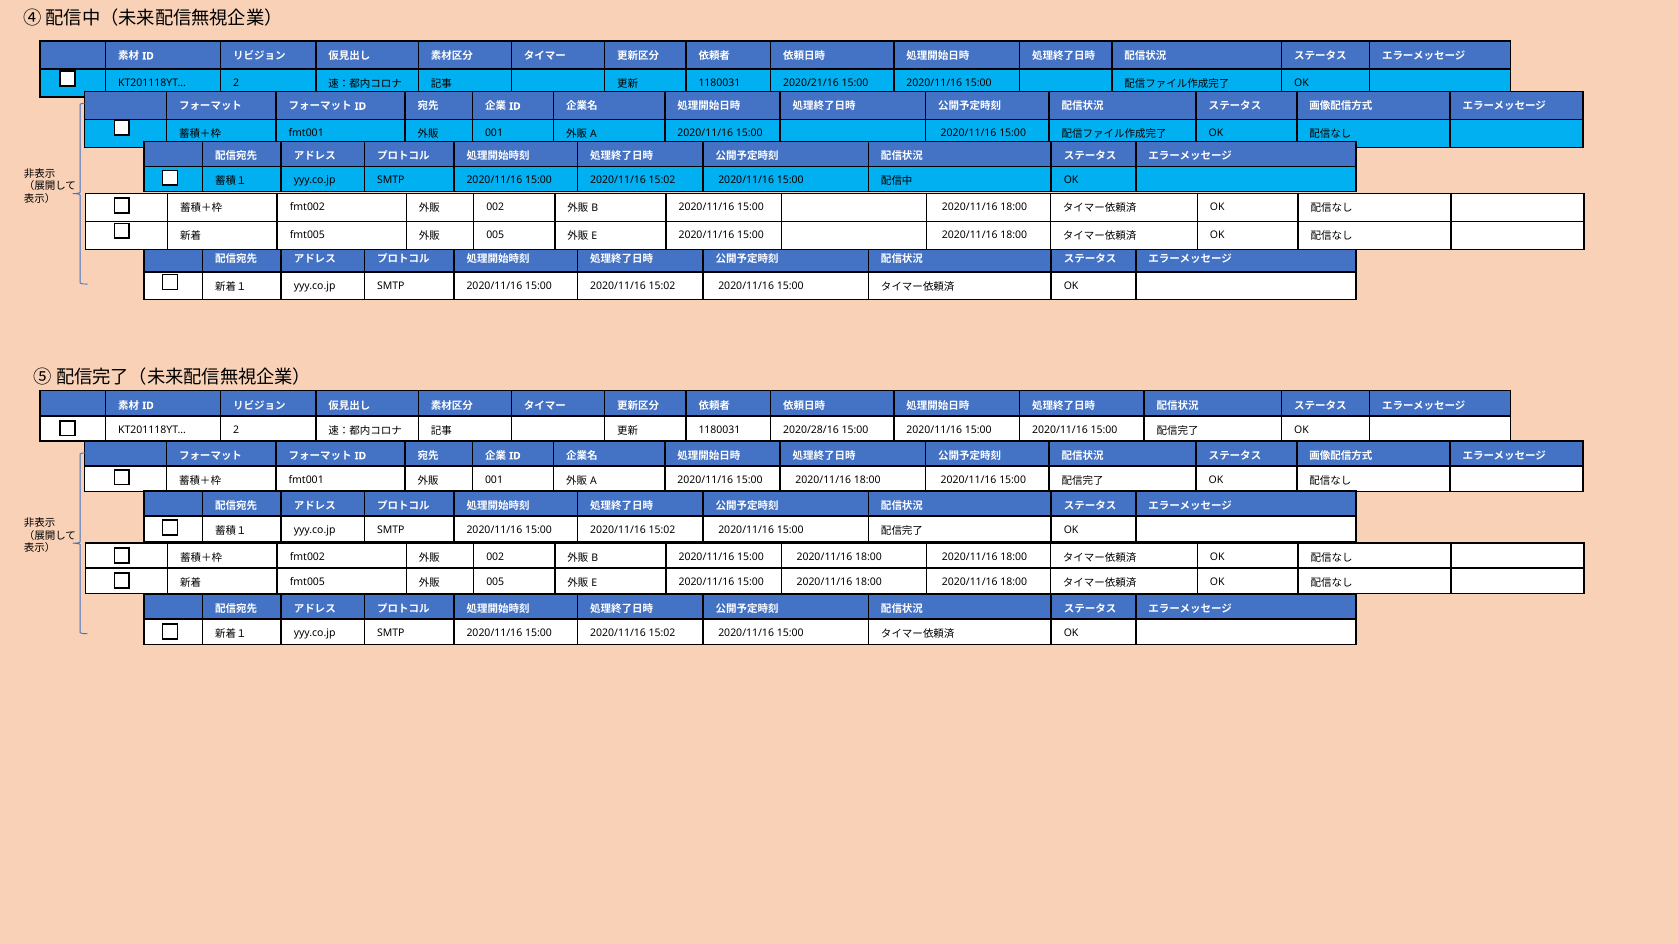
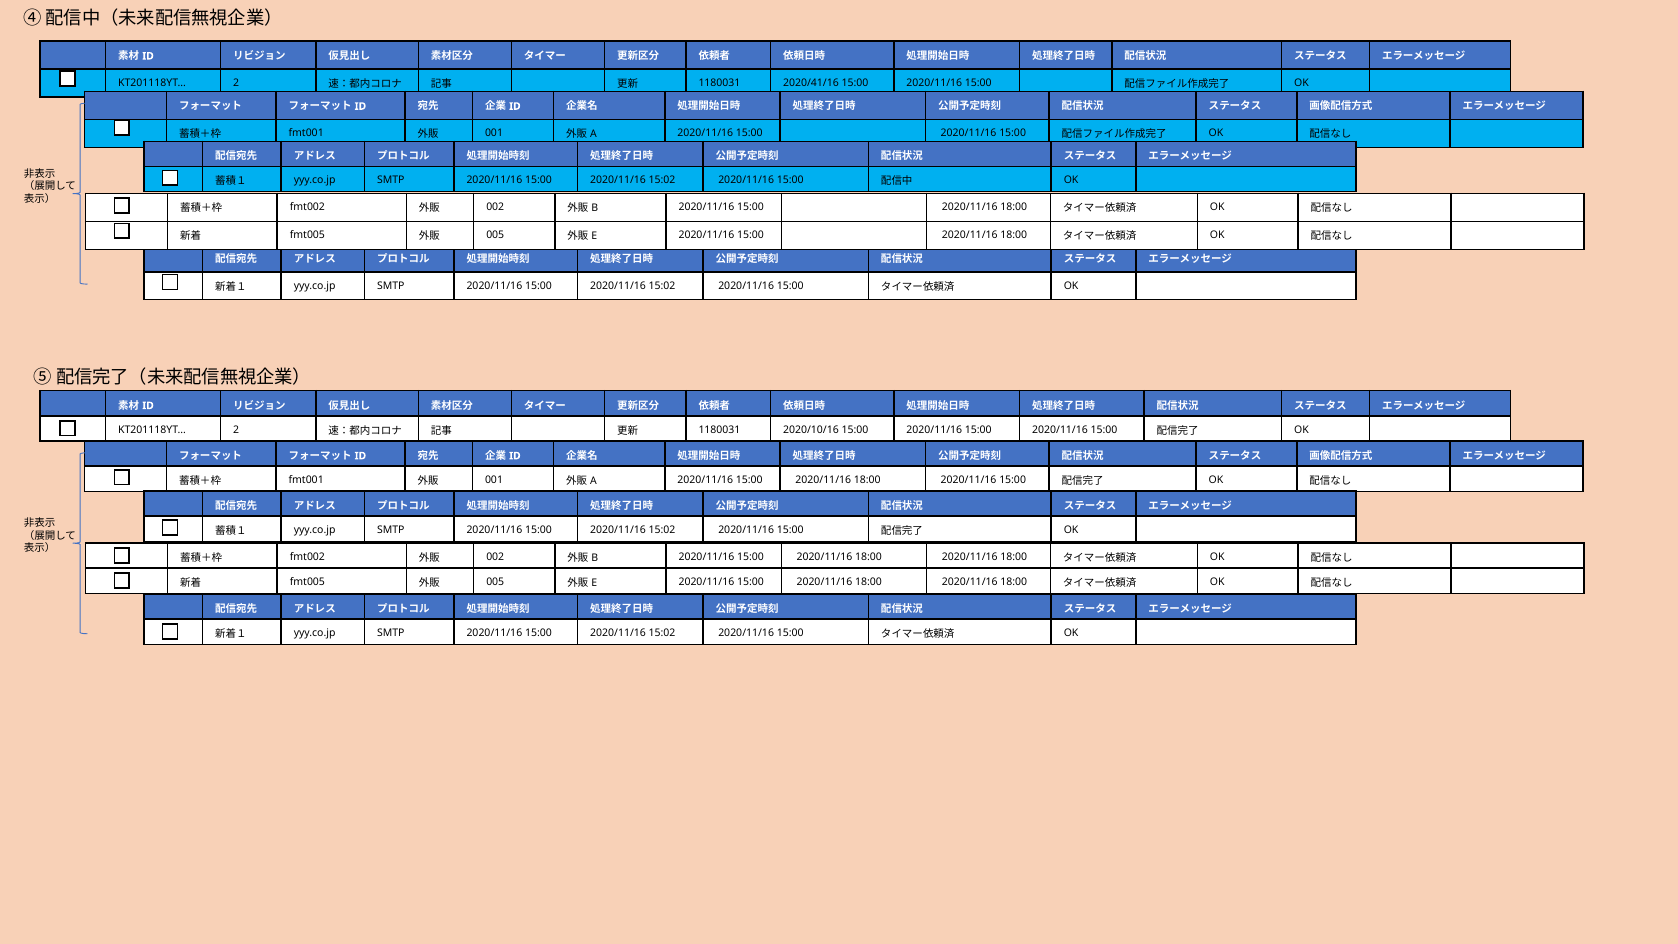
2020/21/16: 2020/21/16 -> 2020/41/16 (811, 83)
2020/28/16: 2020/28/16 -> 2020/10/16 (811, 430)
